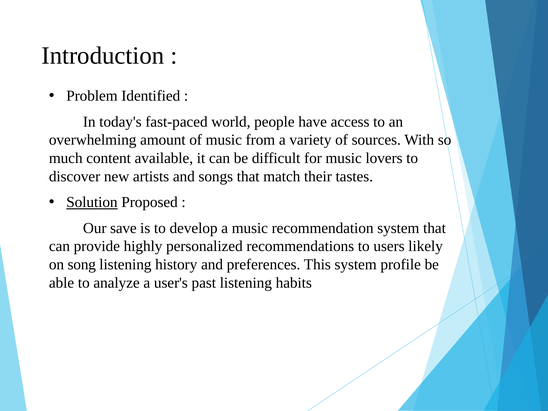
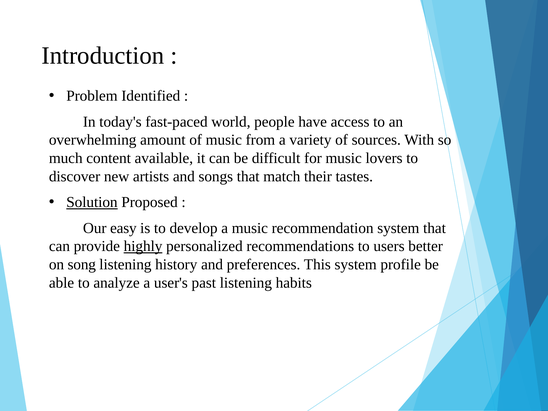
save: save -> easy (123, 228)
highly underline: none -> present (143, 246)
likely: likely -> better (426, 246)
